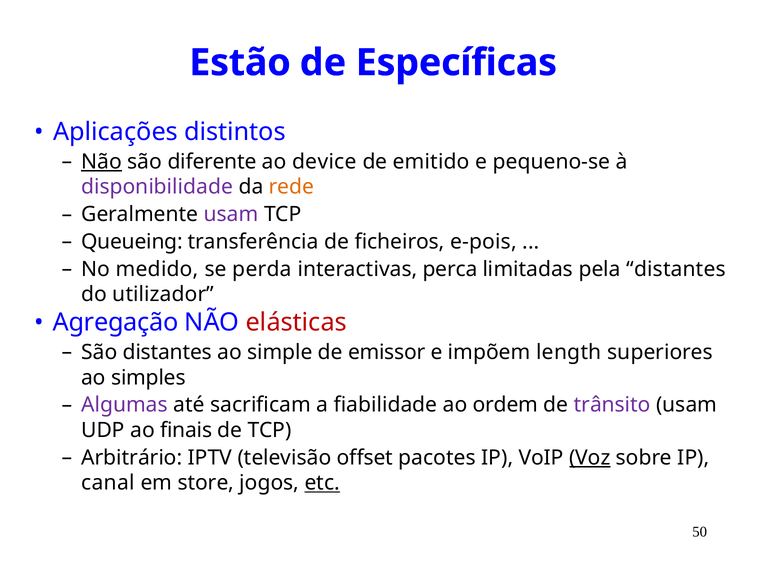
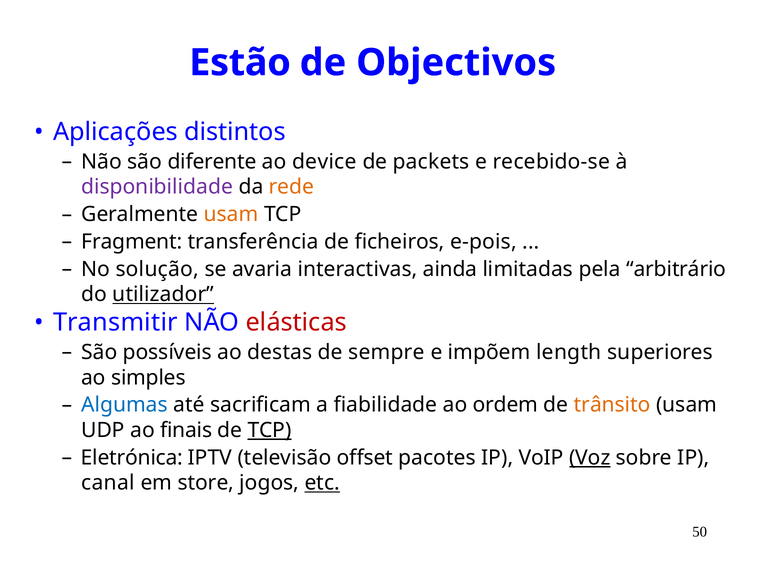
Específicas: Específicas -> Objectivos (456, 63)
Não underline: present -> none (102, 162)
emitido: emitido -> packets (431, 162)
pequeno-se: pequeno-se -> recebido-se (551, 162)
usam colour: purple -> orange (231, 214)
Queueing: Queueing -> Fragment (132, 242)
medido: medido -> solução (157, 269)
perda: perda -> avaria (262, 269)
perca: perca -> ainda (450, 269)
pela distantes: distantes -> arbitrário (676, 269)
utilizador underline: none -> present (163, 295)
Agregação: Agregação -> Transmitir (115, 323)
São distantes: distantes -> possíveis (167, 352)
simple: simple -> destas (280, 352)
emissor: emissor -> sempre (387, 352)
Algumas colour: purple -> blue (125, 405)
trânsito colour: purple -> orange (612, 405)
TCP underline: none -> present (269, 430)
Arbitrário: Arbitrário -> Eletrónica (132, 458)
